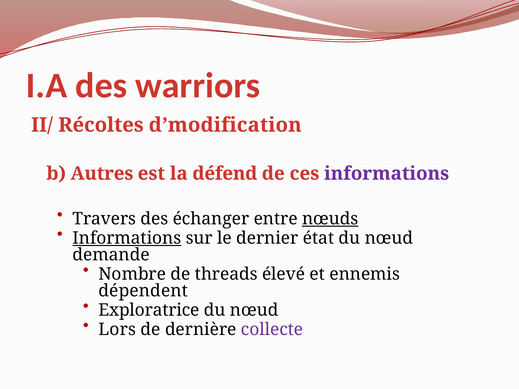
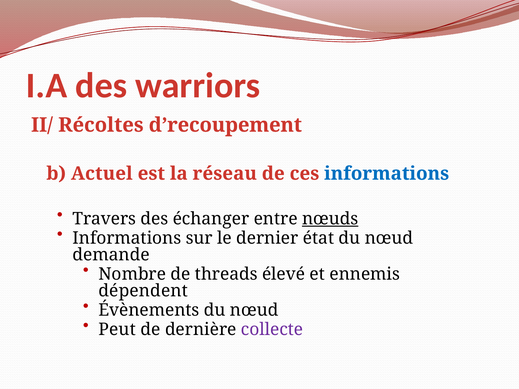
d’modification: d’modification -> d’recoupement (225, 125)
Autres: Autres -> Actuel (102, 174)
défend: défend -> réseau (225, 174)
informations colour: purple -> blue (387, 174)
Informations underline: present -> none (127, 238)
Exploratrice: Exploratrice -> Évènements (149, 310)
Lors: Lors -> Peut (117, 330)
